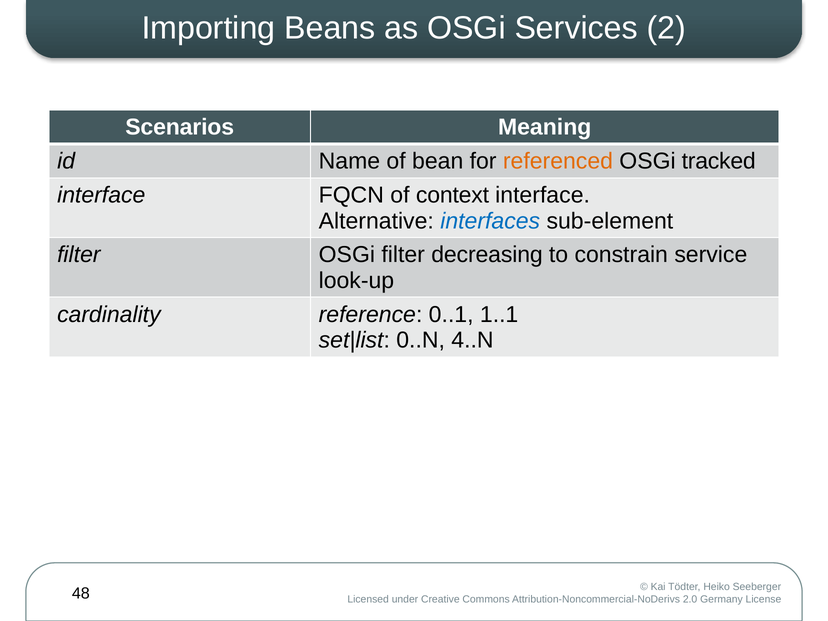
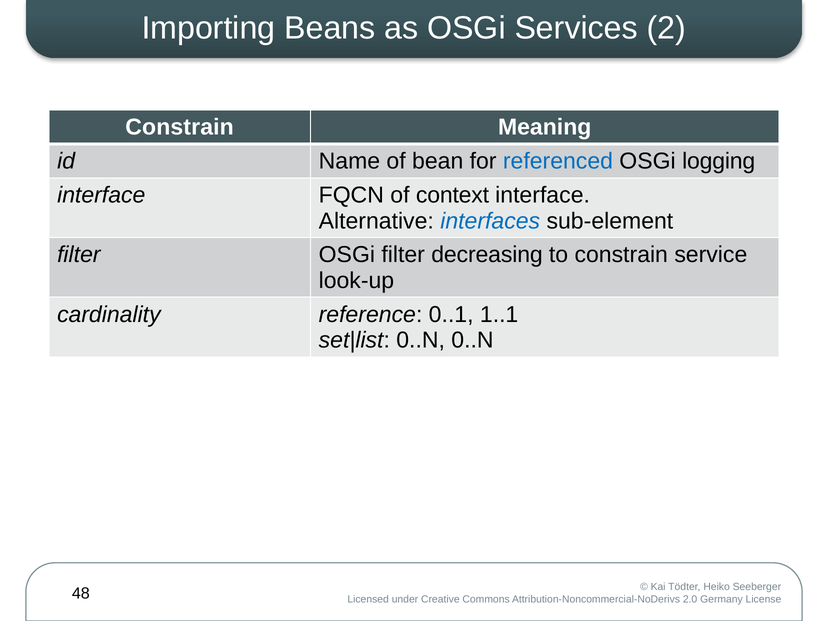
Scenarios: Scenarios -> Constrain (180, 127)
referenced colour: orange -> blue (558, 161)
tracked: tracked -> logging (719, 161)
0..N 4..N: 4..N -> 0..N (472, 340)
